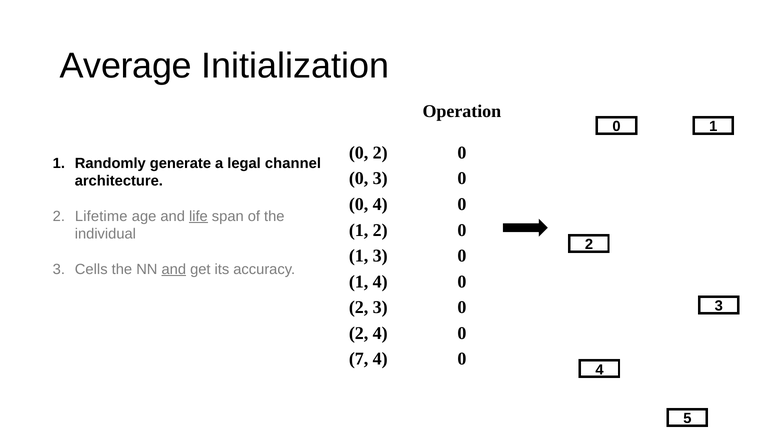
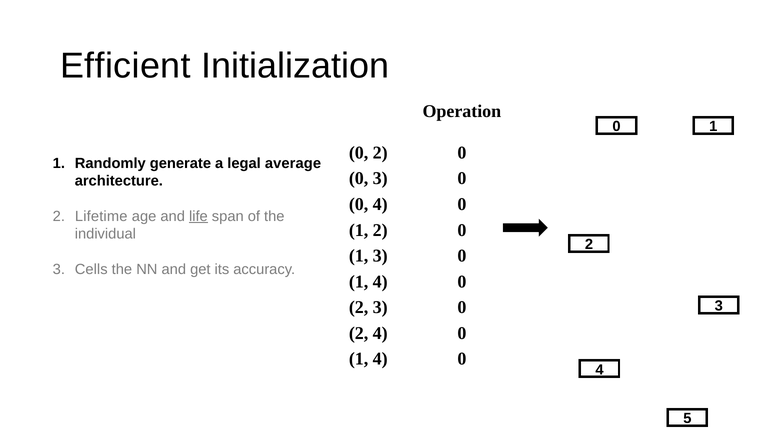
Average: Average -> Efficient (125, 66)
channel: channel -> average (293, 163)
and underline: present -> none (174, 269)
7: 7 -> 1 (359, 359)
